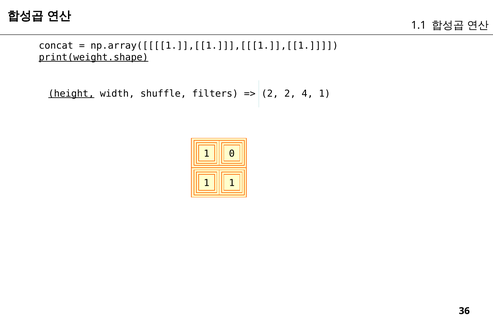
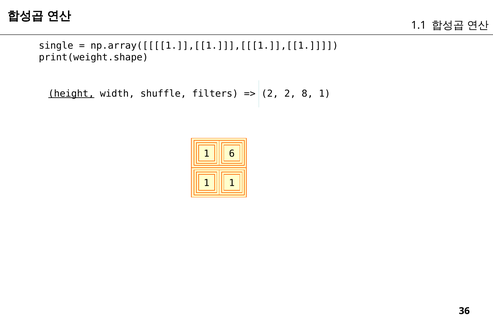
concat: concat -> single (56, 46)
print(weight.shape underline: present -> none (93, 57)
4: 4 -> 8 (307, 94)
0: 0 -> 6 (232, 154)
